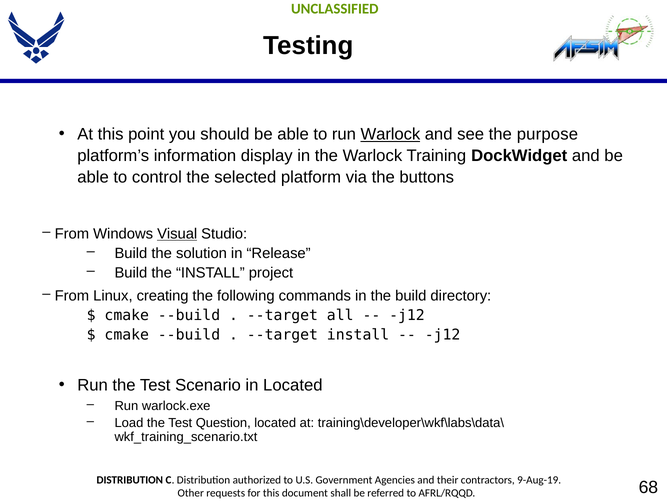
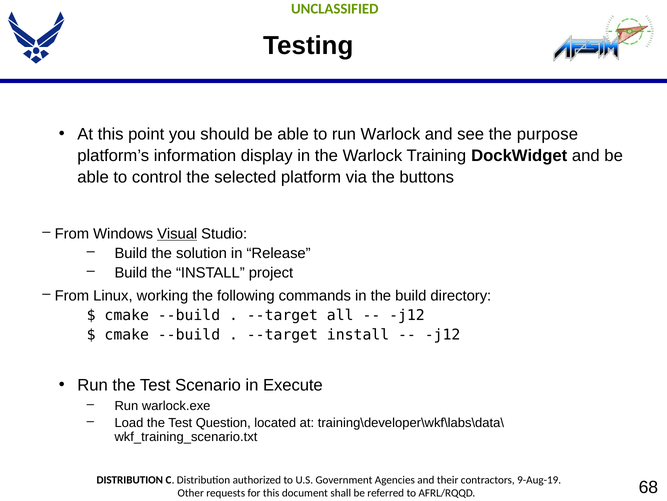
Warlock underline: present -> none (390, 134)
creating: creating -> working (162, 295)
in Located: Located -> Execute (293, 385)
